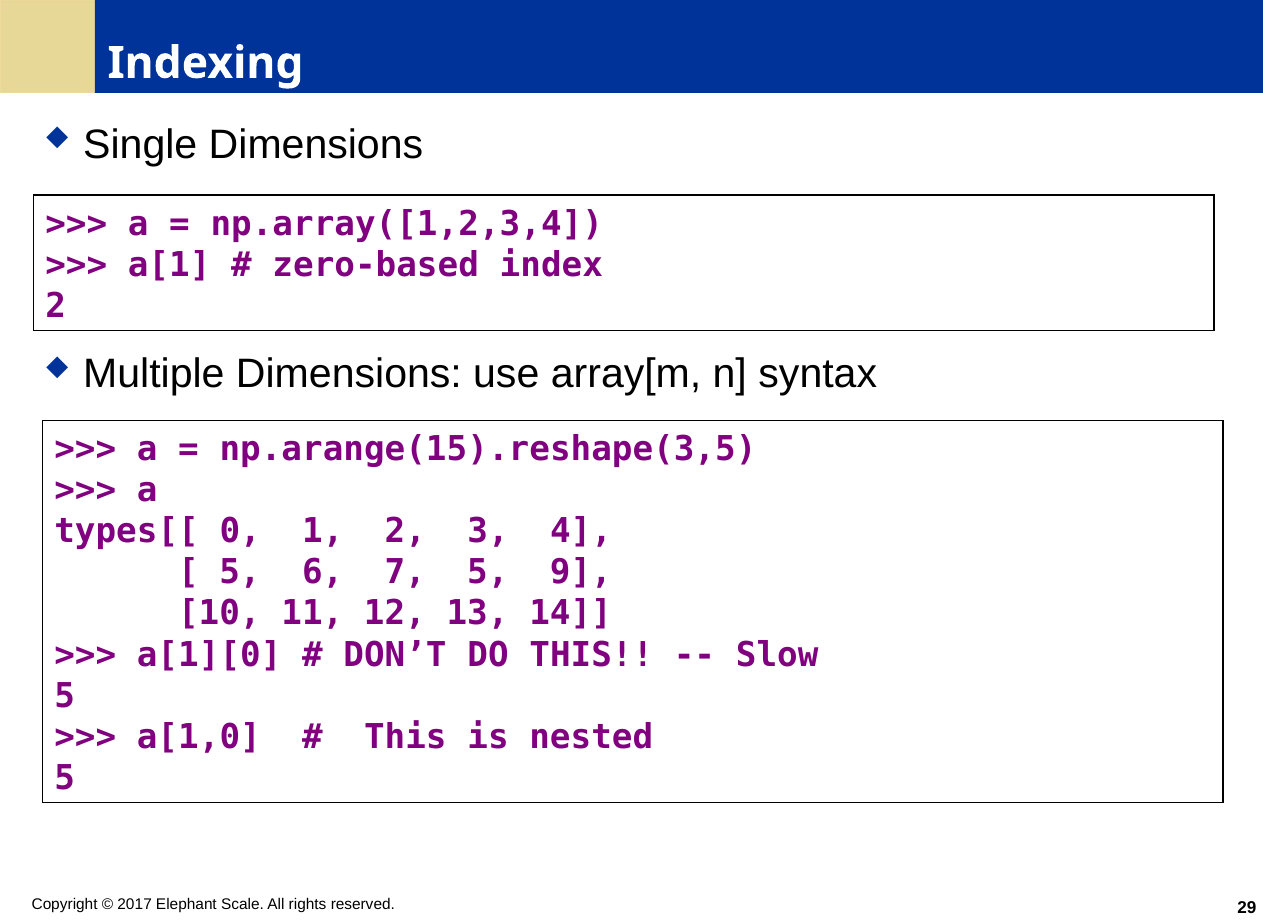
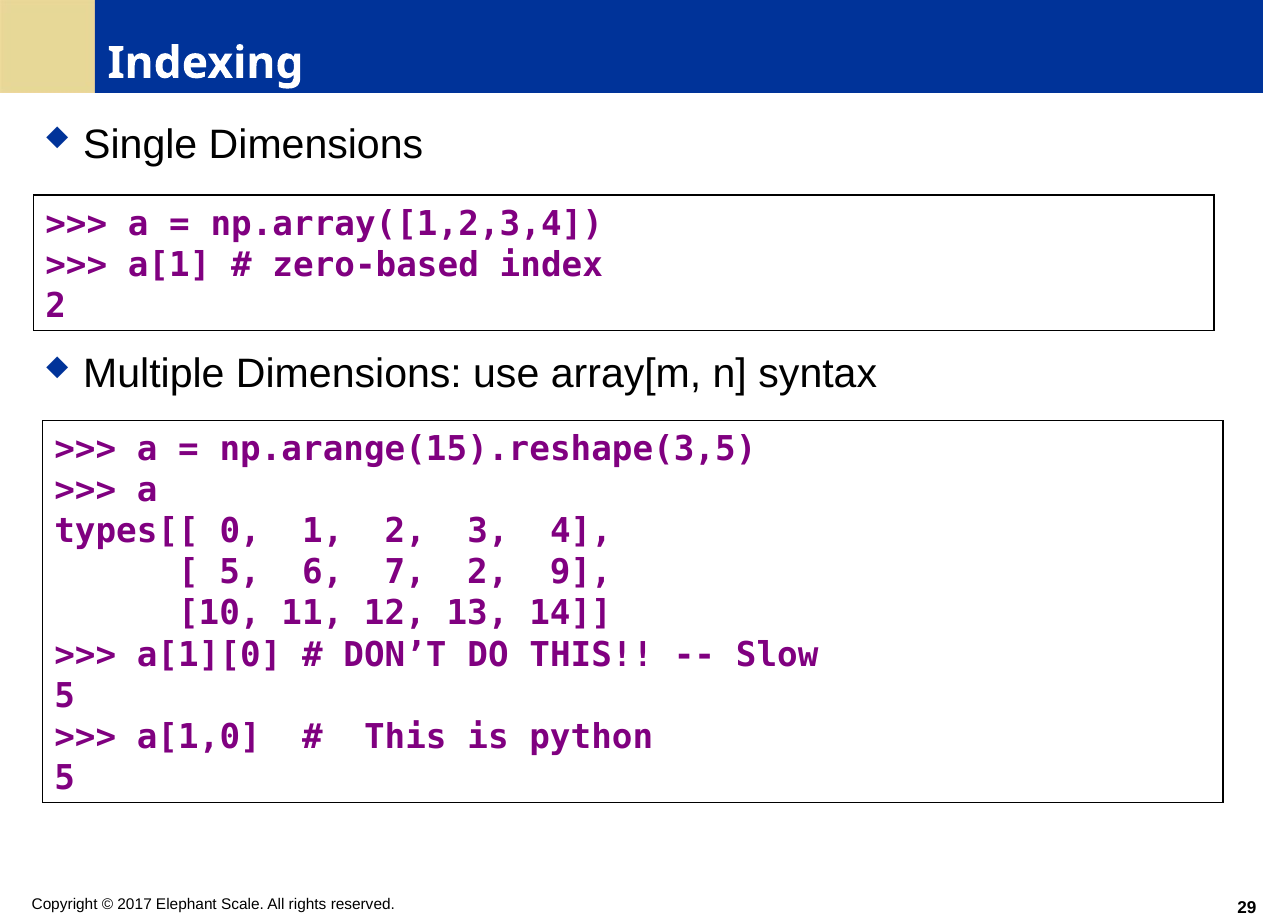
7 5: 5 -> 2 (488, 573)
nested: nested -> python (591, 737)
